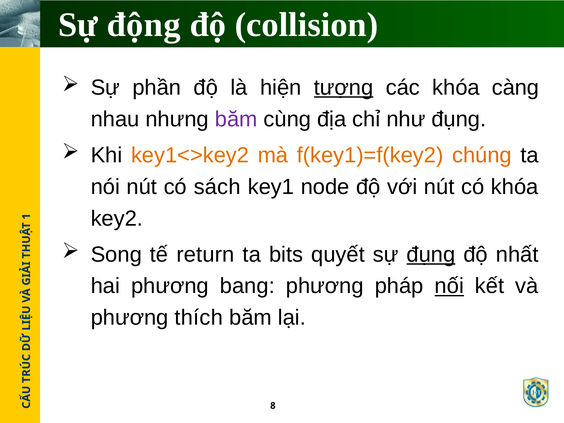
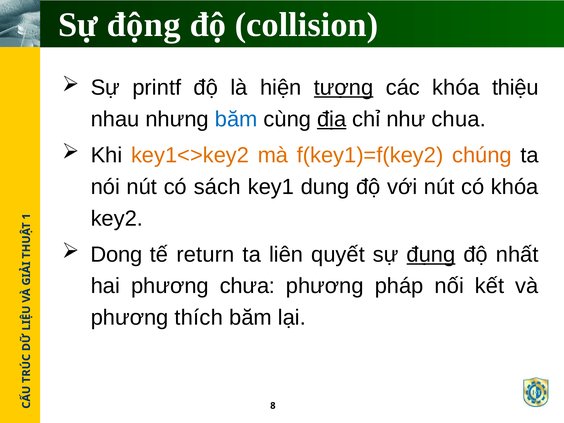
phần: phần -> printf (157, 88)
càng: càng -> thiệu (515, 88)
băm colour: purple -> blue (236, 119)
địa underline: none -> present (332, 119)
như đụng: đụng -> chua (459, 119)
node: node -> dung (325, 187)
Song: Song -> Dong (116, 254)
bits: bits -> liên (286, 254)
bang: bang -> chưa (247, 286)
nối underline: present -> none (449, 286)
